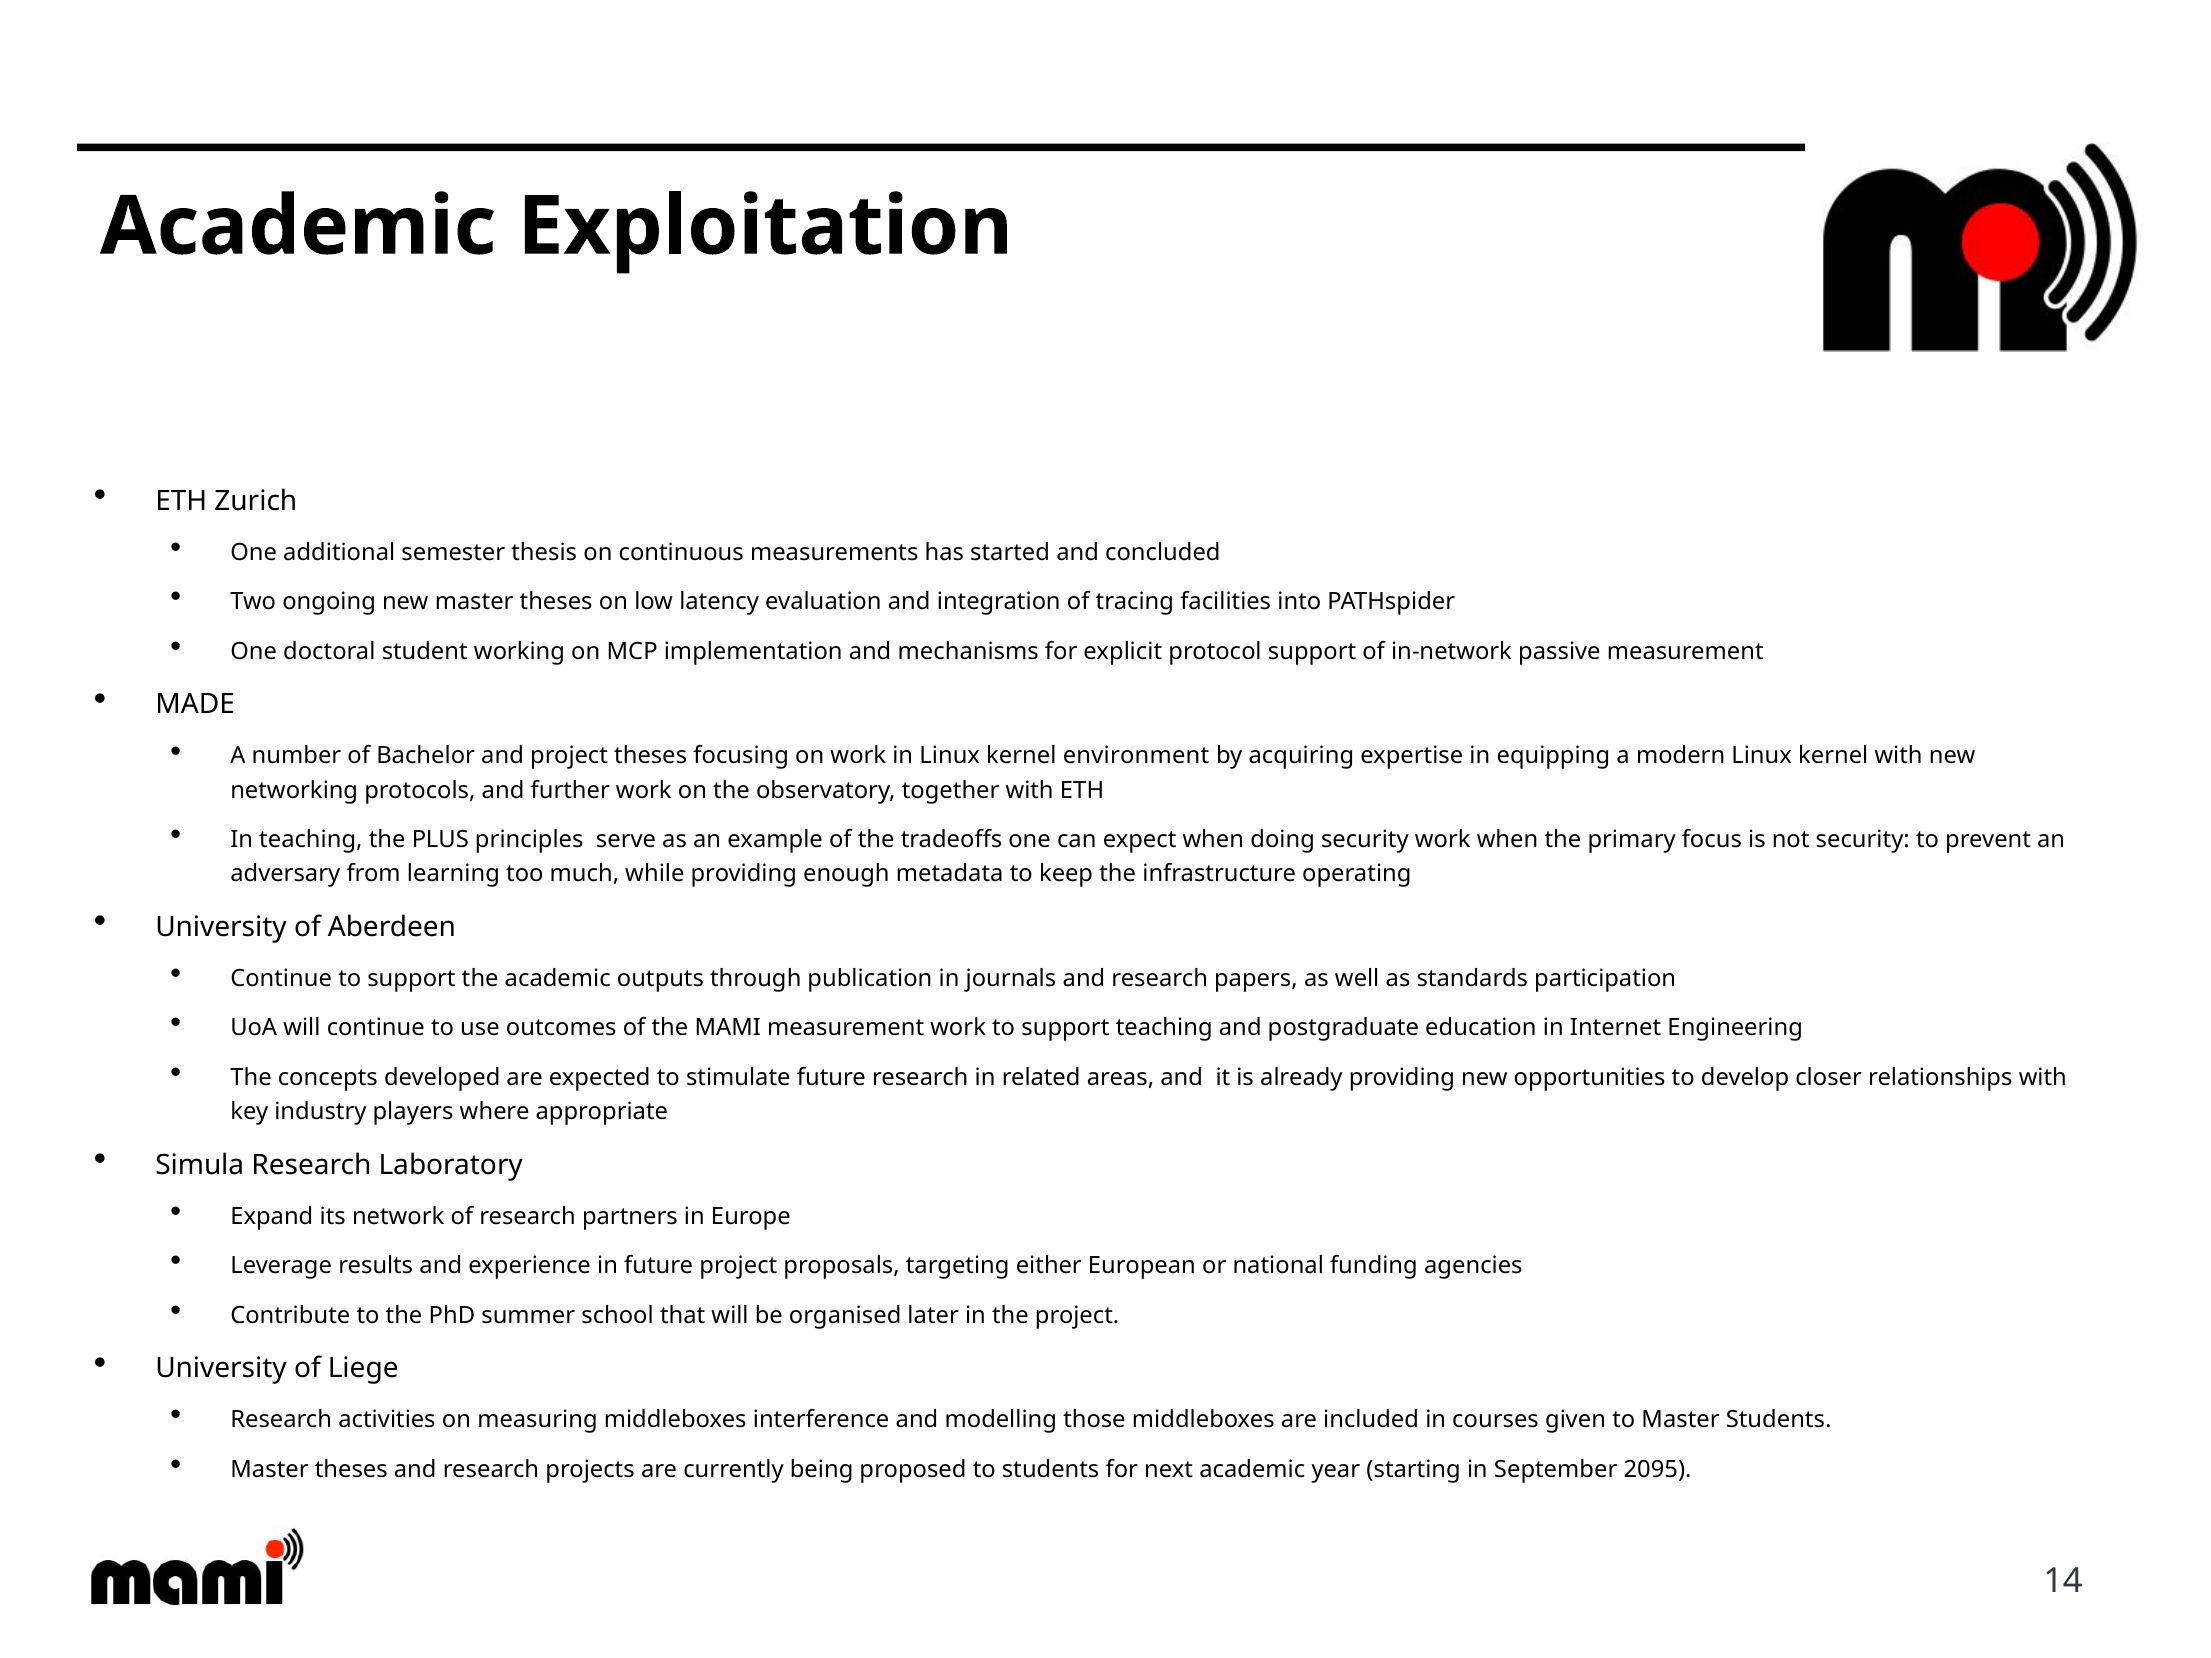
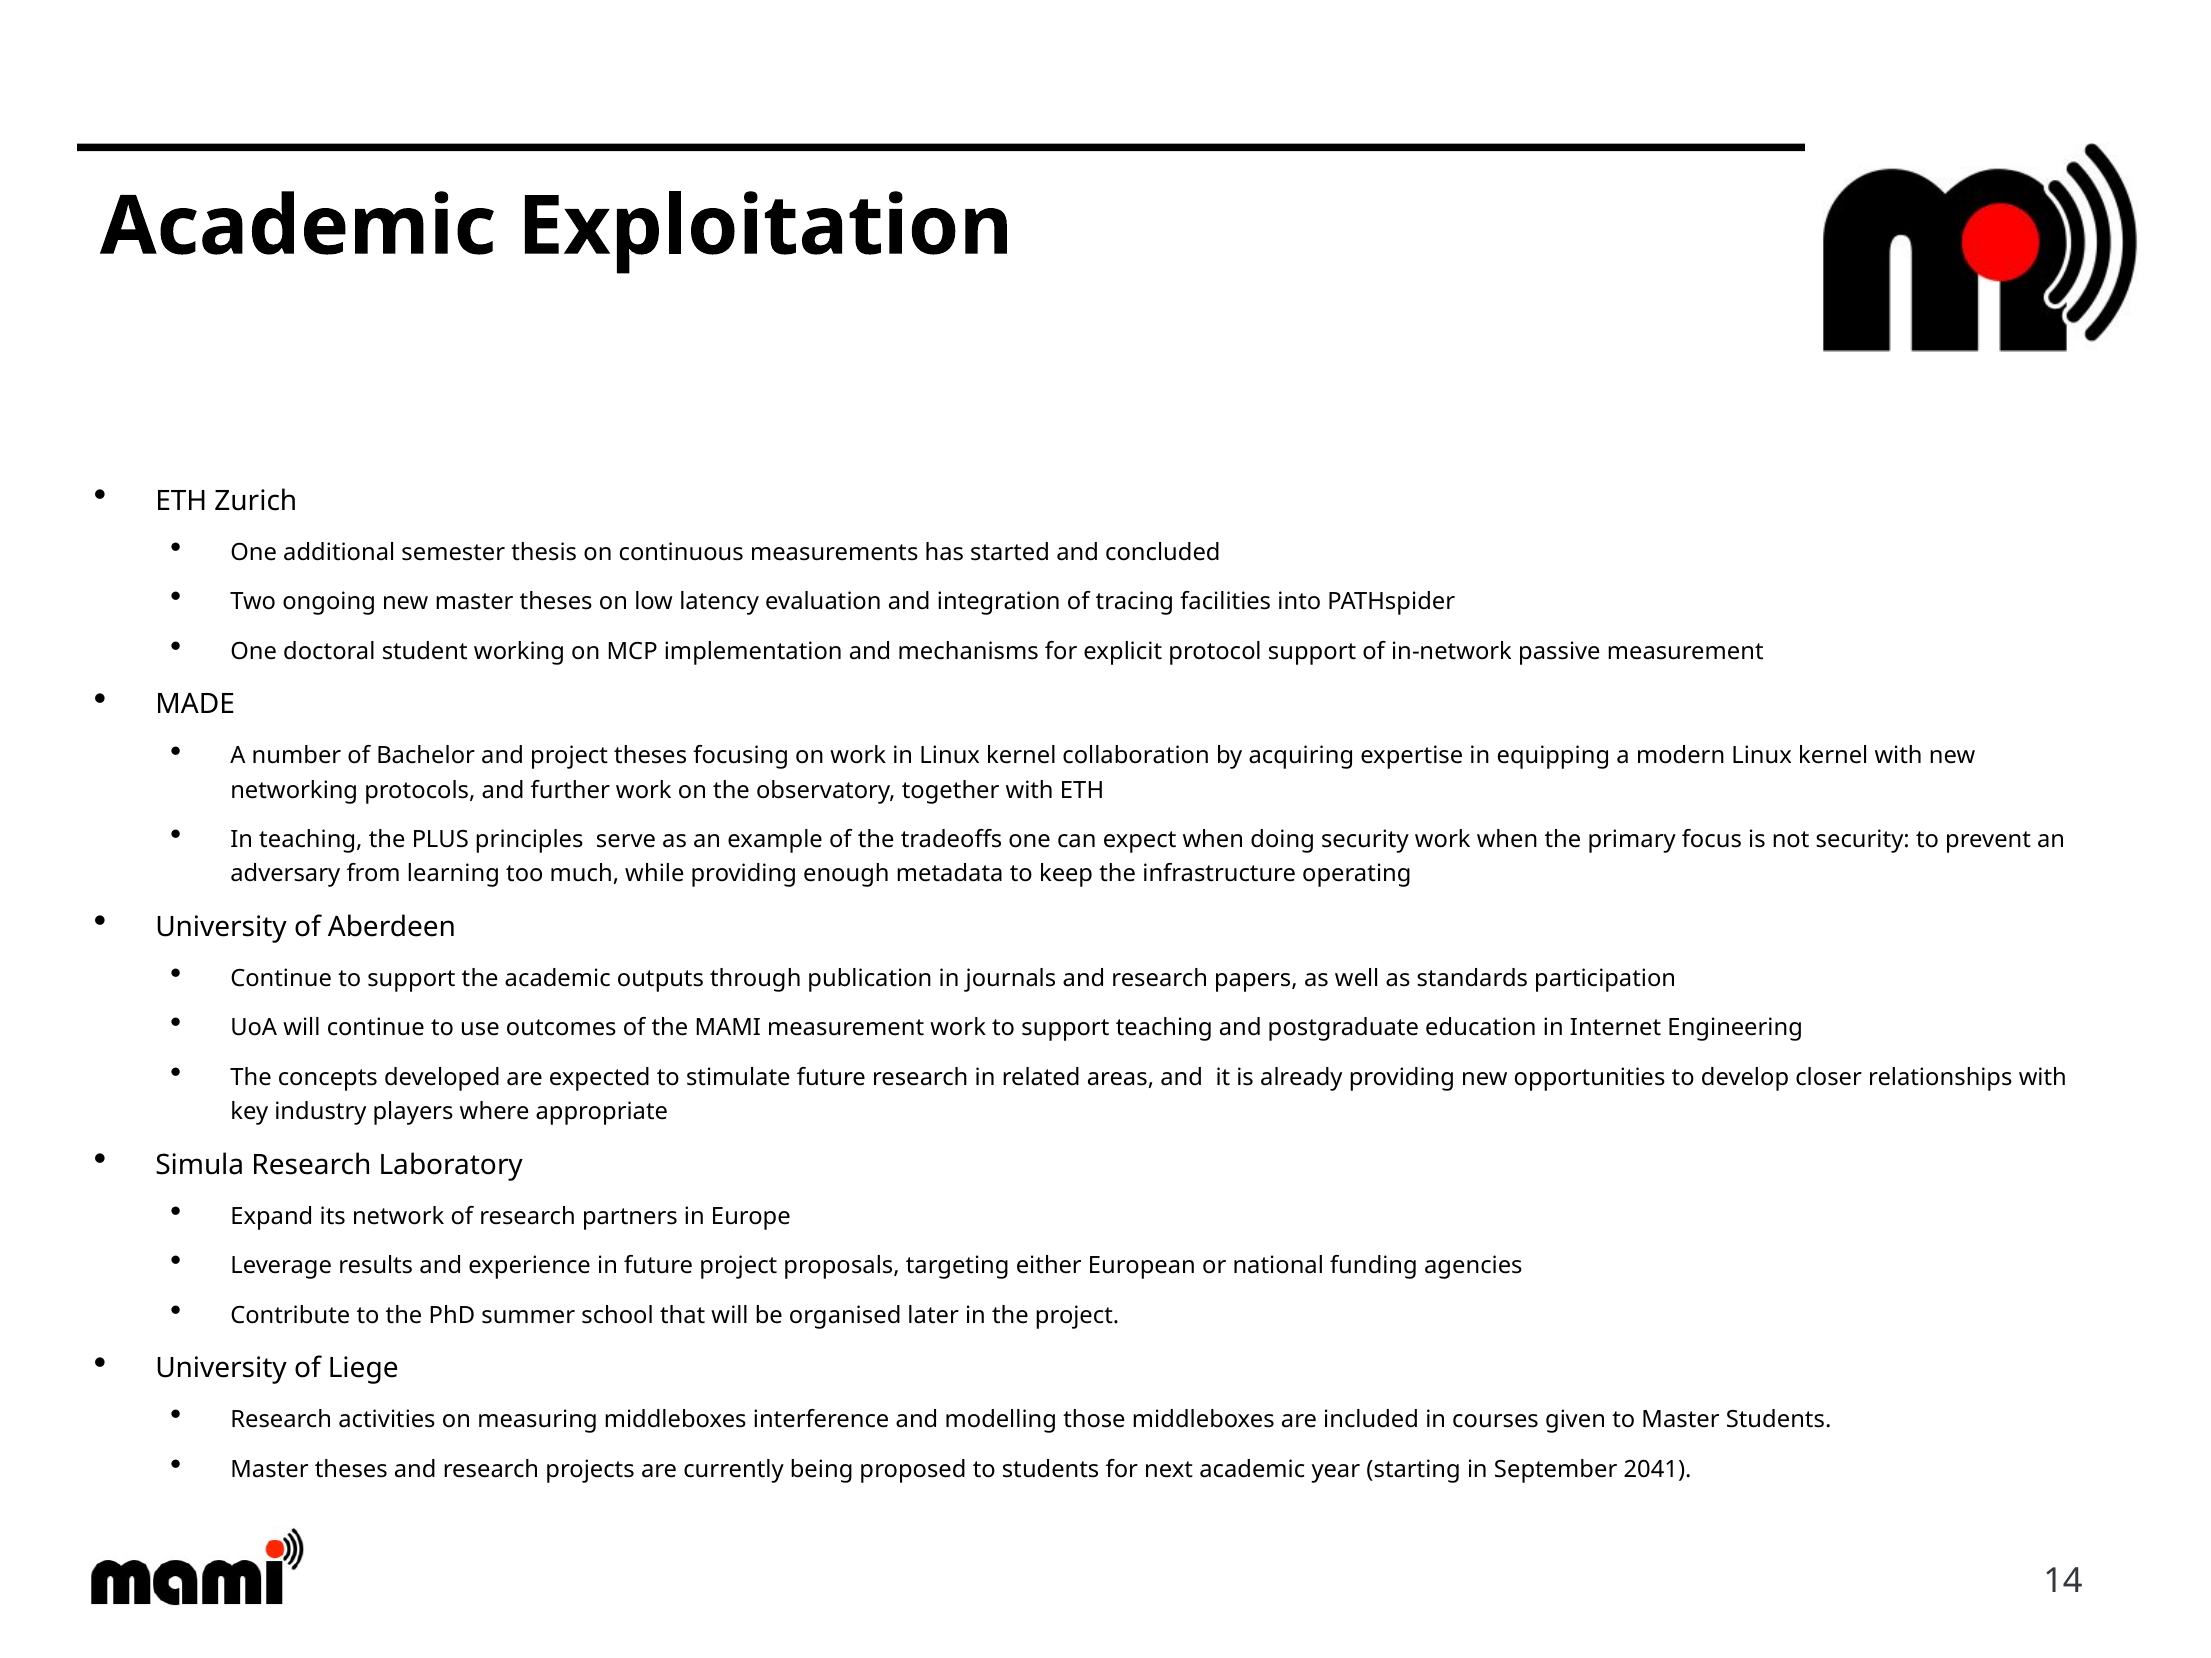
environment: environment -> collaboration (1136, 756)
2095: 2095 -> 2041 (1658, 1470)
